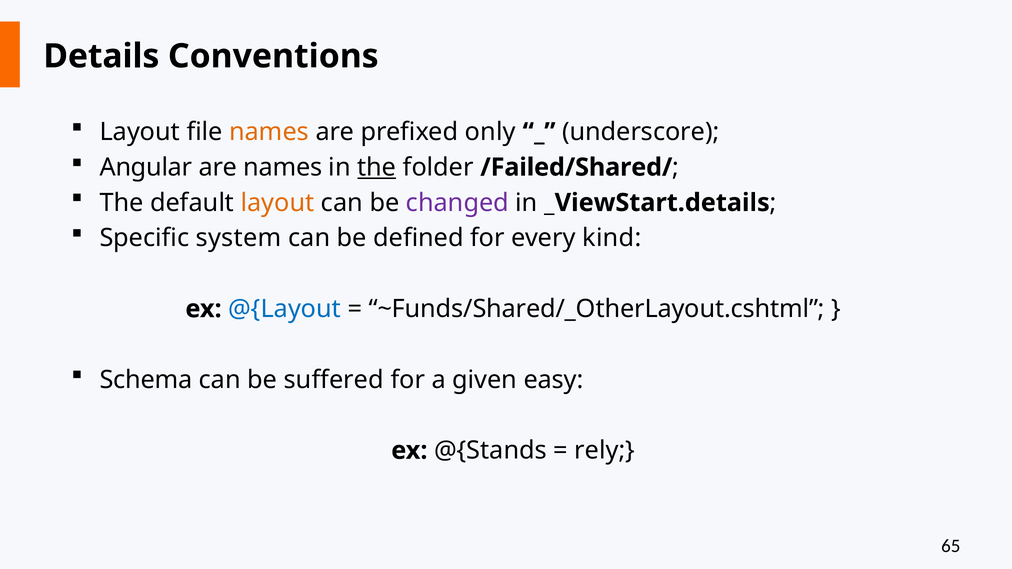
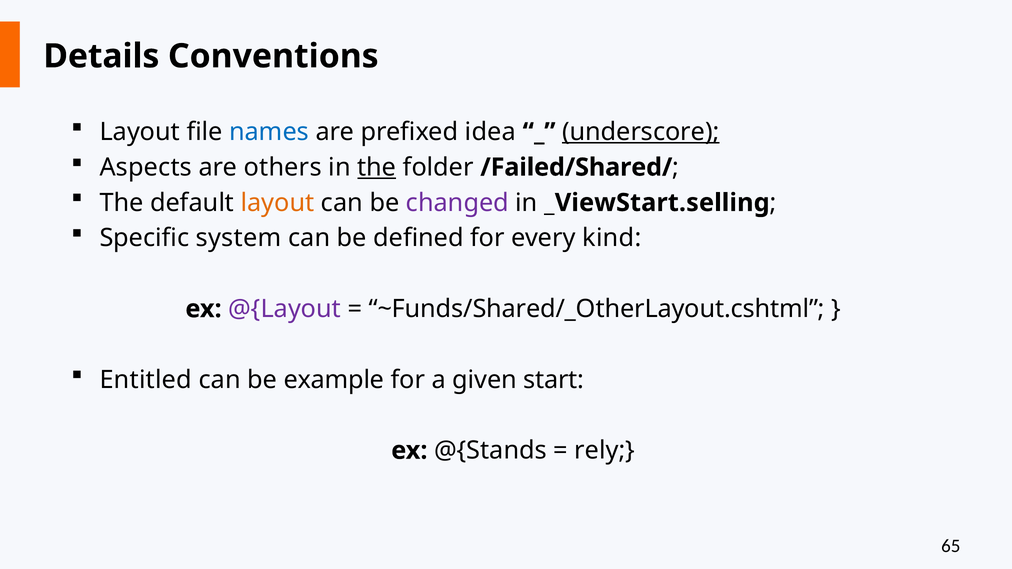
names colour: orange -> blue (269, 132)
only: only -> idea (490, 132)
underscore underline: none -> present (641, 132)
Angular: Angular -> Aspects (146, 167)
are names: names -> others (283, 167)
_ViewStart.details: _ViewStart.details -> _ViewStart.selling (657, 203)
@{Layout colour: blue -> purple (285, 309)
Schema: Schema -> Entitled (146, 380)
suffered: suffered -> example (334, 380)
easy: easy -> start (554, 380)
